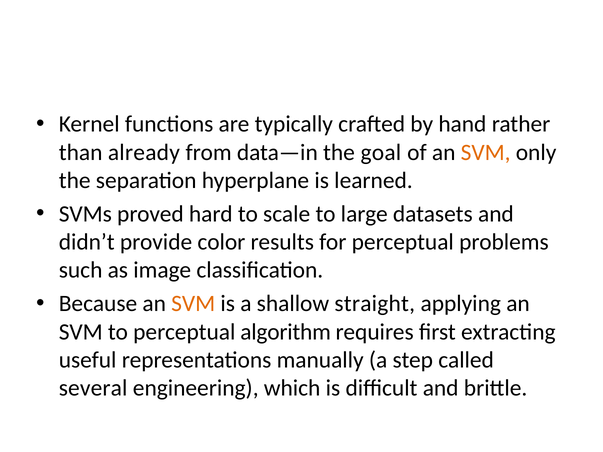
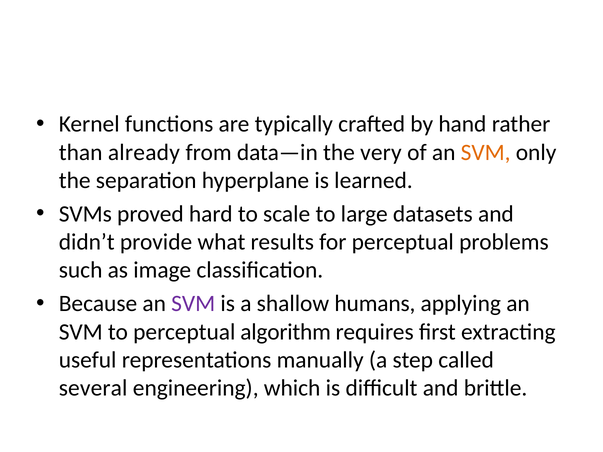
goal: goal -> very (381, 152)
color: color -> what (221, 242)
SVM colour: orange -> purple (193, 304)
straight: straight -> humans (375, 304)
